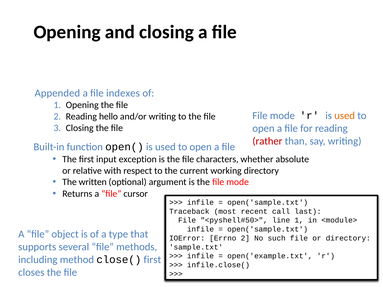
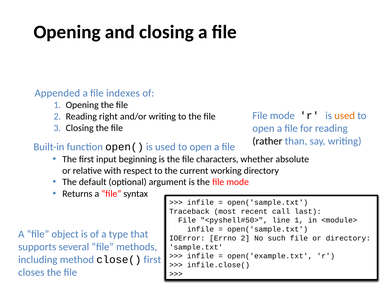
hello: hello -> right (108, 117)
rather colour: red -> black (267, 141)
exception: exception -> beginning (138, 159)
written: written -> default (93, 182)
cursor: cursor -> syntax (136, 194)
